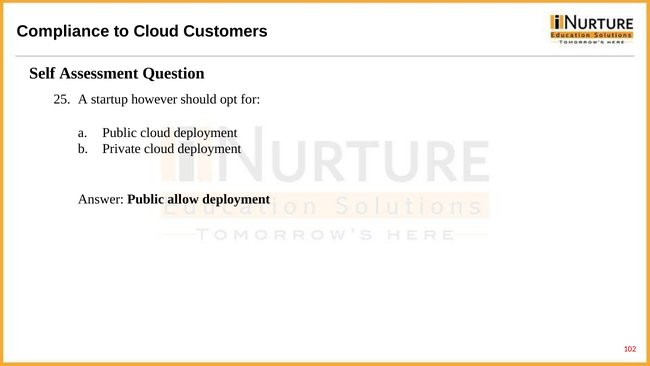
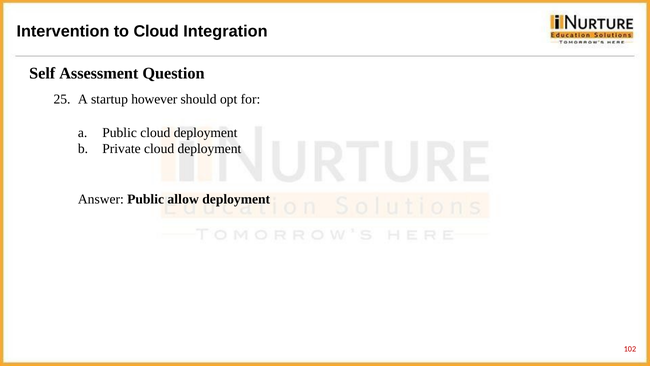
Compliance: Compliance -> Intervention (63, 31)
Customers: Customers -> Integration (225, 31)
